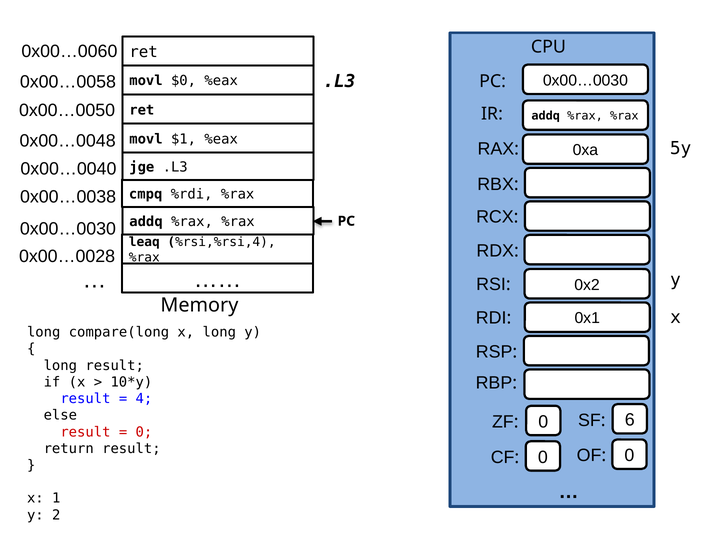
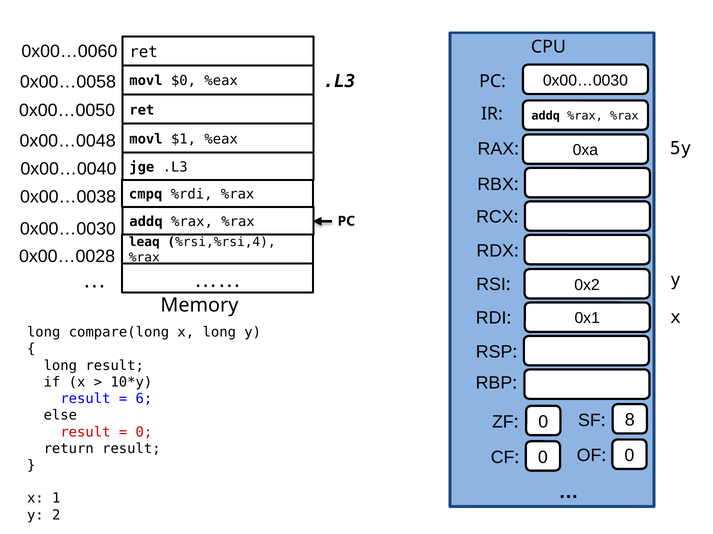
4: 4 -> 6 (144, 399)
6: 6 -> 8 (630, 421)
